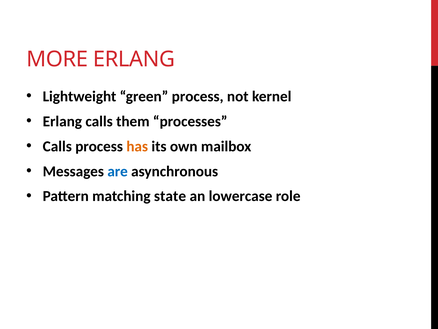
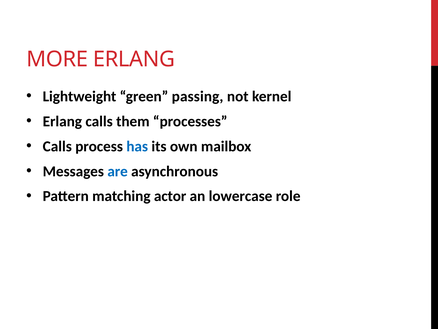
green process: process -> passing (198, 96)
has colour: orange -> blue (137, 146)
state: state -> actor (170, 196)
